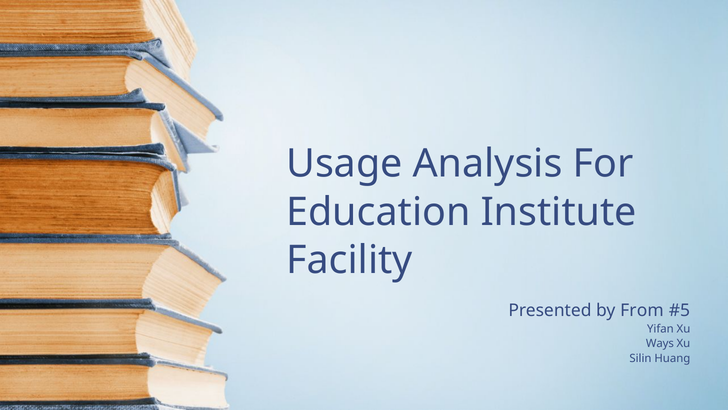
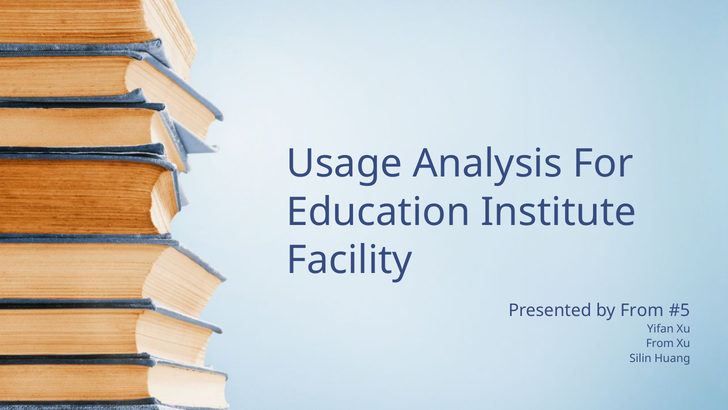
Ways: Ways -> From (660, 343)
